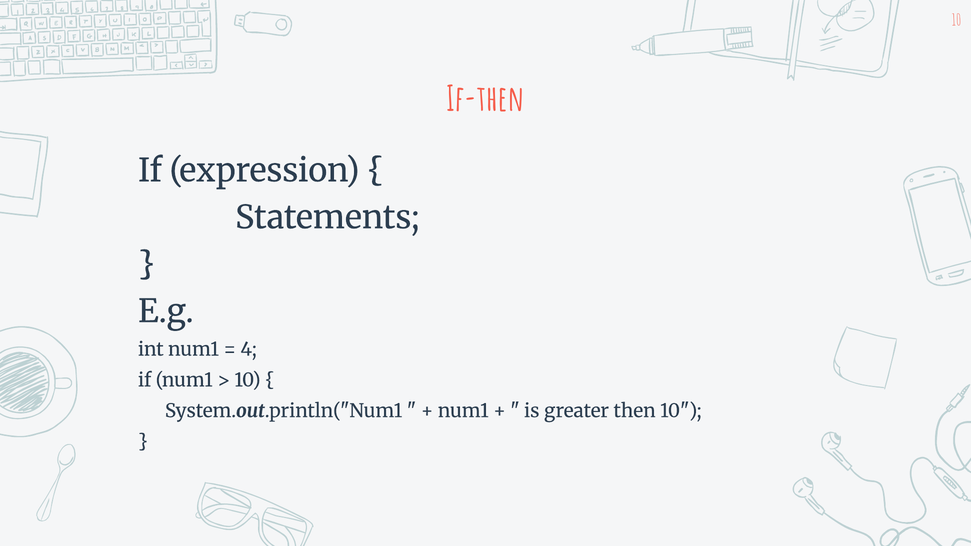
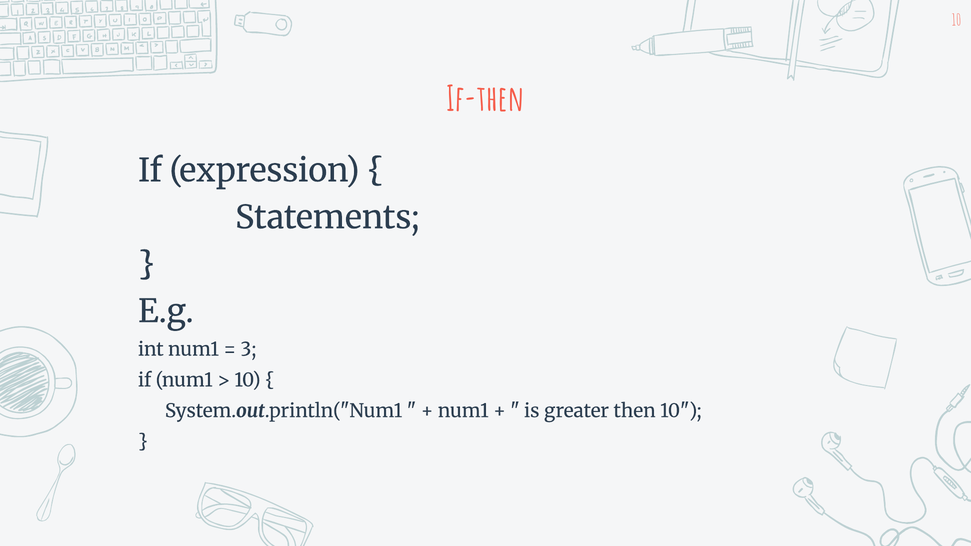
4: 4 -> 3 (248, 350)
